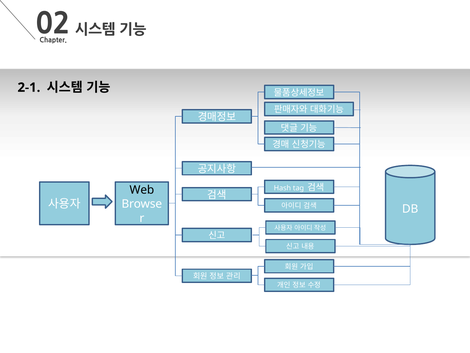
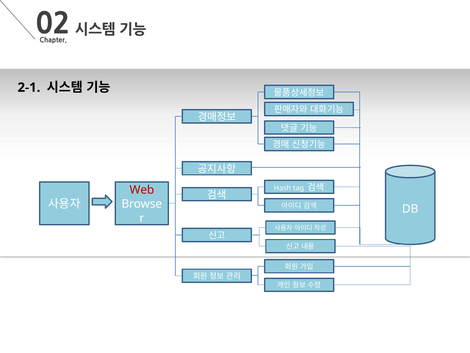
Web colour: black -> red (142, 190)
